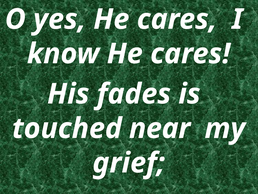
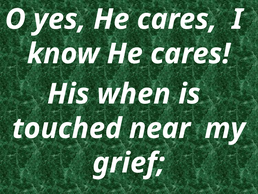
fades: fades -> when (134, 94)
